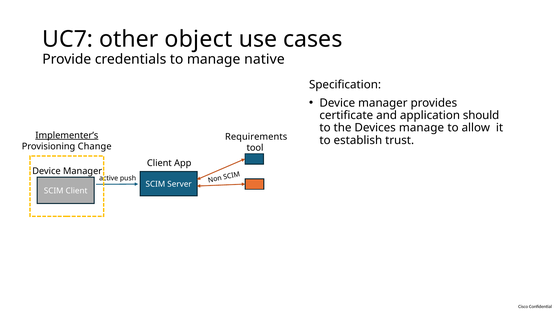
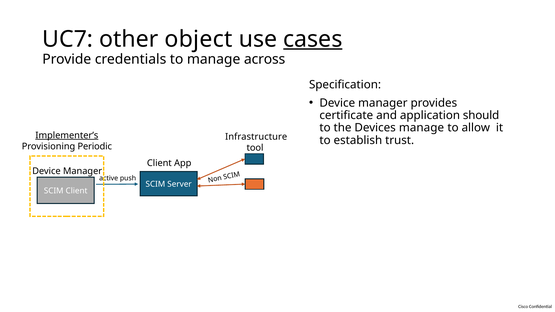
cases underline: none -> present (313, 39)
native: native -> across (265, 59)
Requirements: Requirements -> Infrastructure (256, 137)
Change: Change -> Periodic (95, 146)
